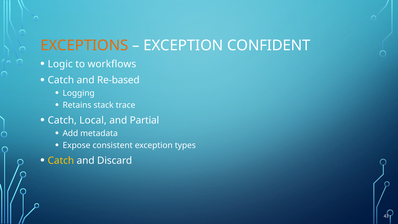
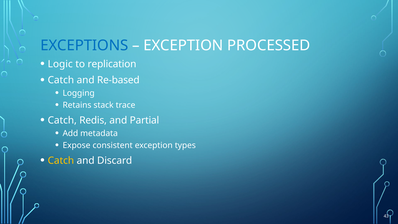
EXCEPTIONS colour: orange -> blue (84, 45)
CONFIDENT: CONFIDENT -> PROCESSED (269, 45)
workflows: workflows -> replication (112, 64)
Local: Local -> Redis (93, 120)
